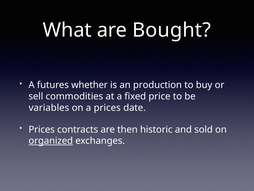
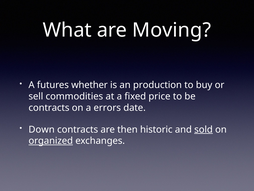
Bought: Bought -> Moving (172, 30)
variables: variables -> contracts (49, 107)
a prices: prices -> errors (107, 107)
Prices: Prices -> Down (42, 129)
sold underline: none -> present (204, 129)
